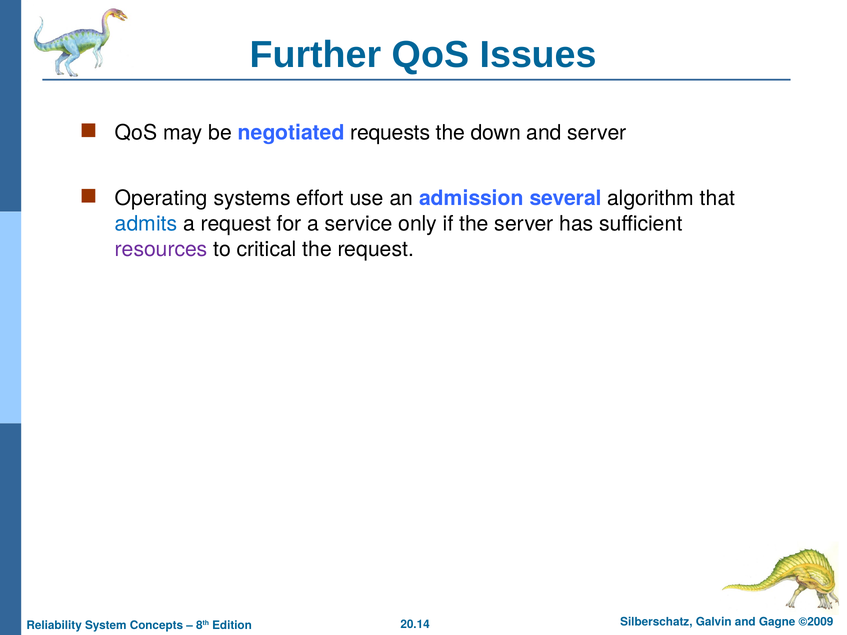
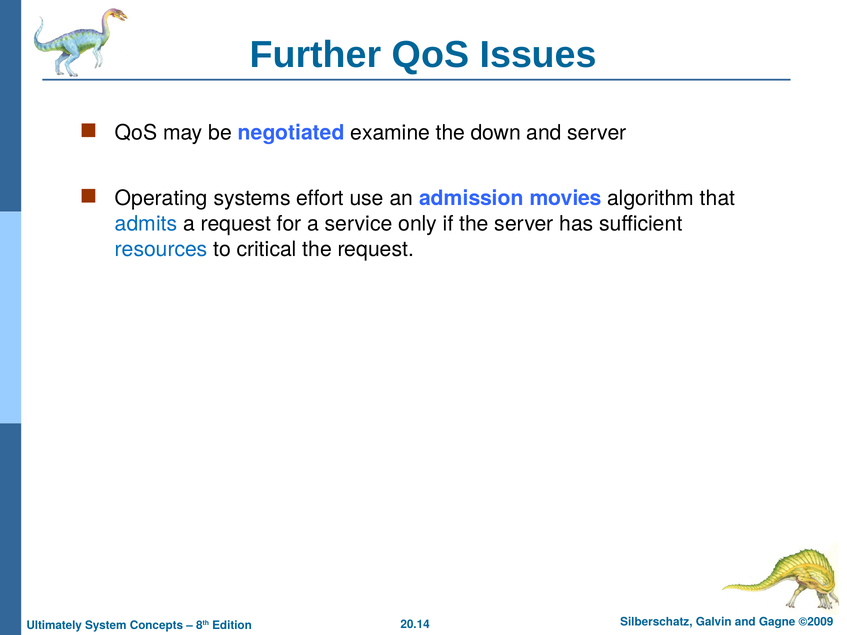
requests: requests -> examine (390, 133)
several: several -> movies (566, 198)
resources colour: purple -> blue (161, 249)
Reliability: Reliability -> Ultimately (54, 625)
